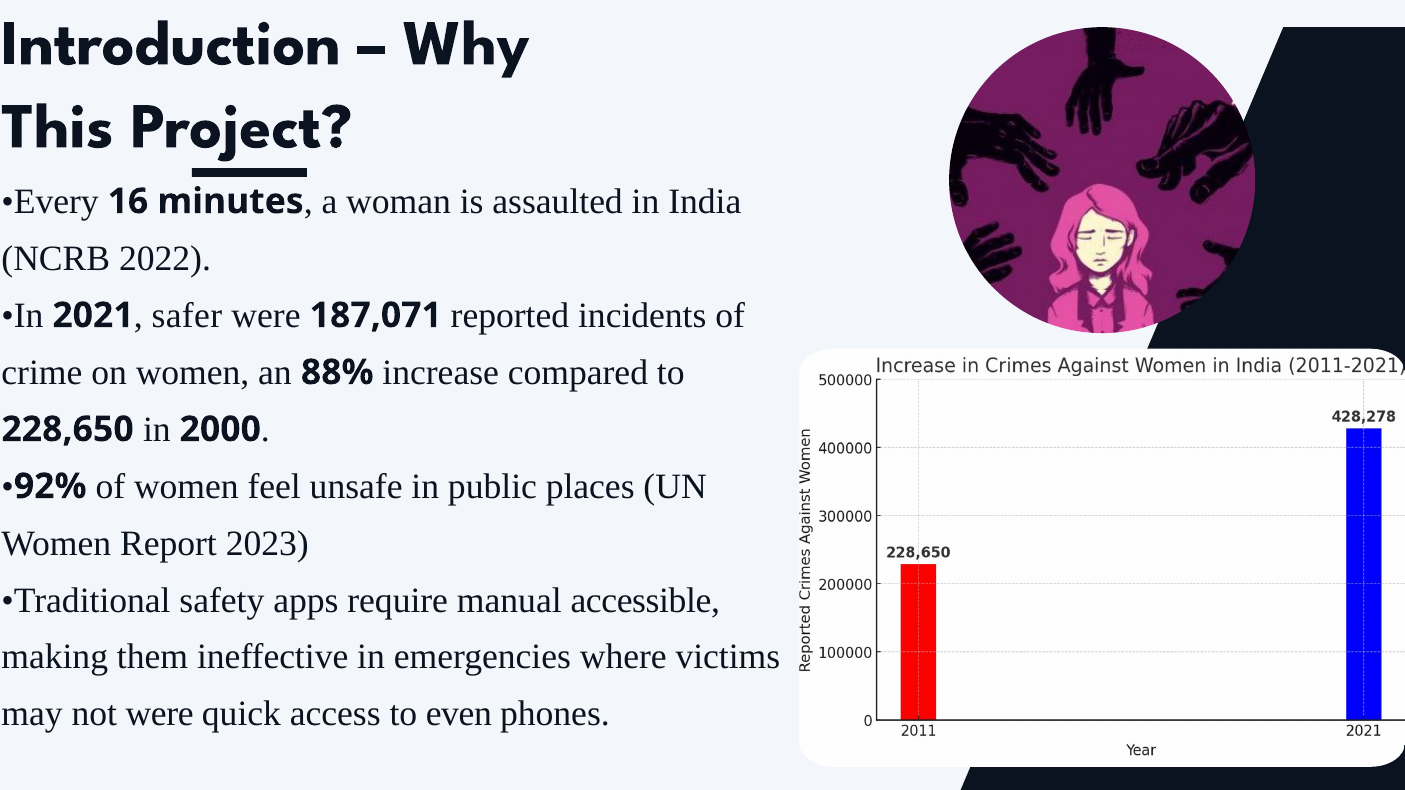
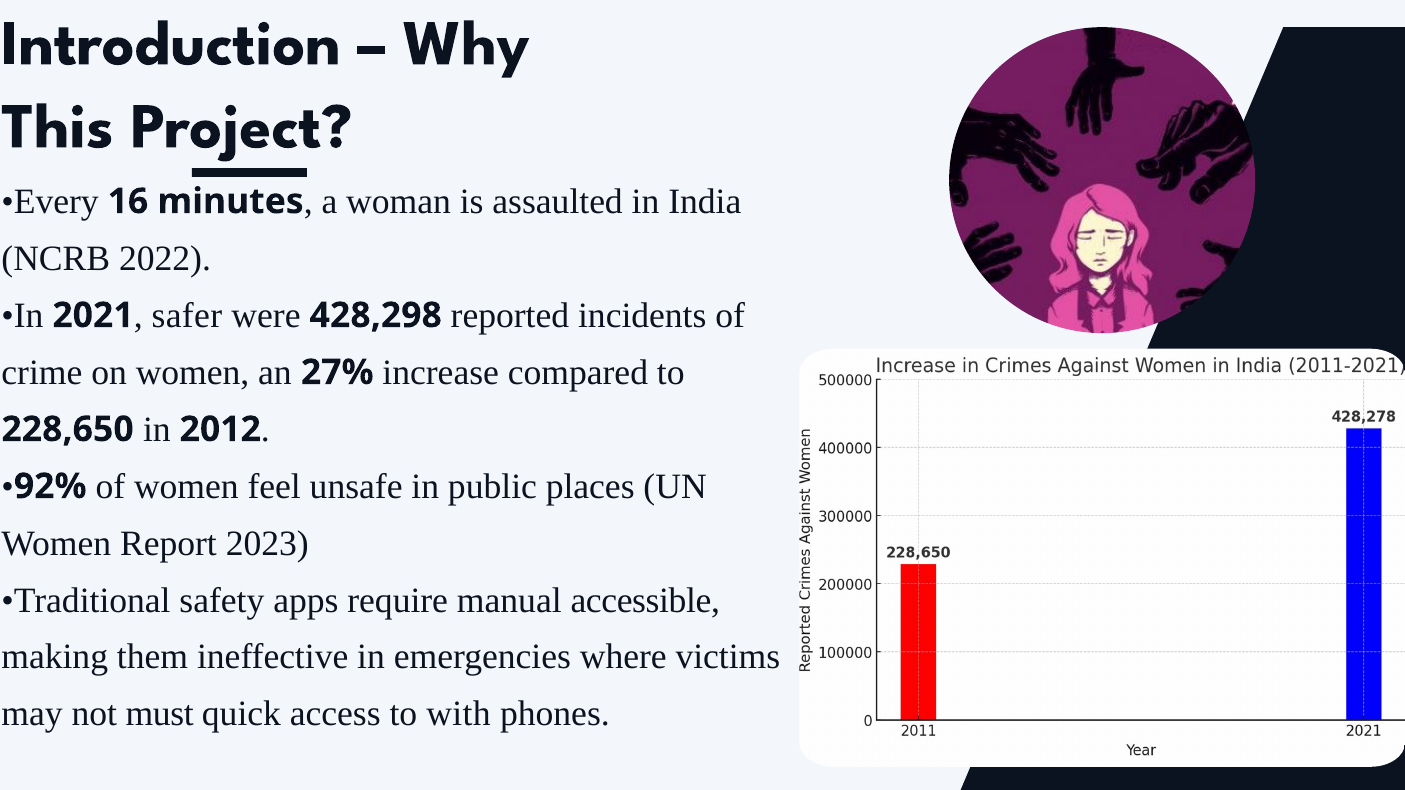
187,071: 187,071 -> 428,298 (376, 315)
88%: 88% -> 27% (337, 372)
2000: 2000 -> 2012 (220, 429)
not were: were -> must (160, 715)
even: even -> with (458, 715)
